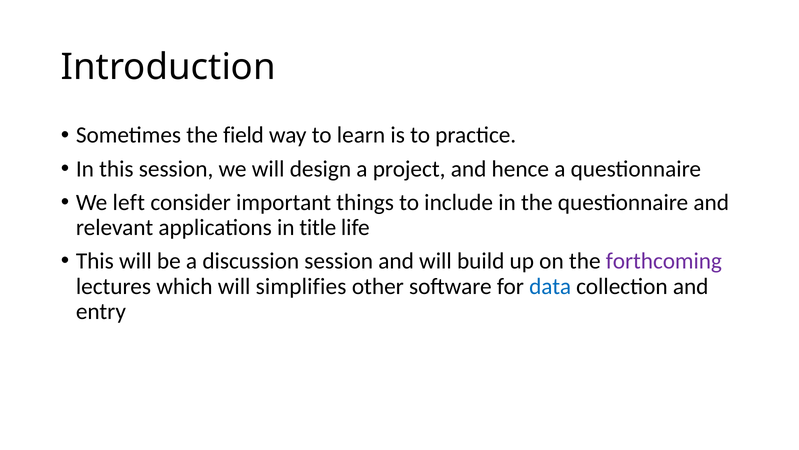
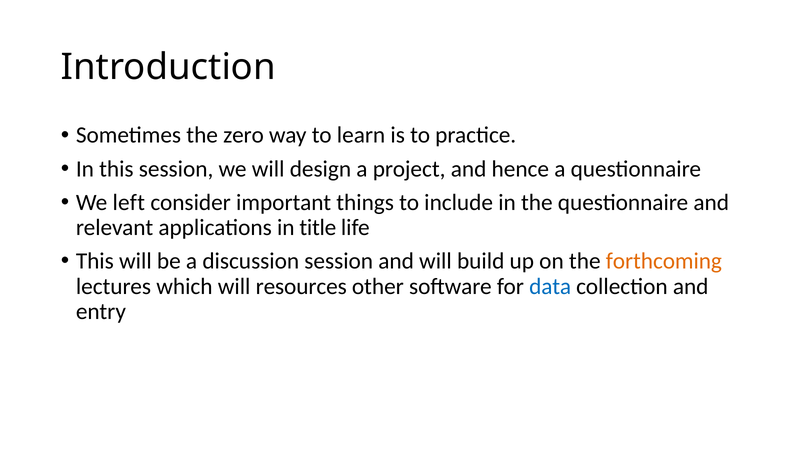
field: field -> zero (243, 135)
forthcoming colour: purple -> orange (664, 261)
simplifies: simplifies -> resources (301, 286)
